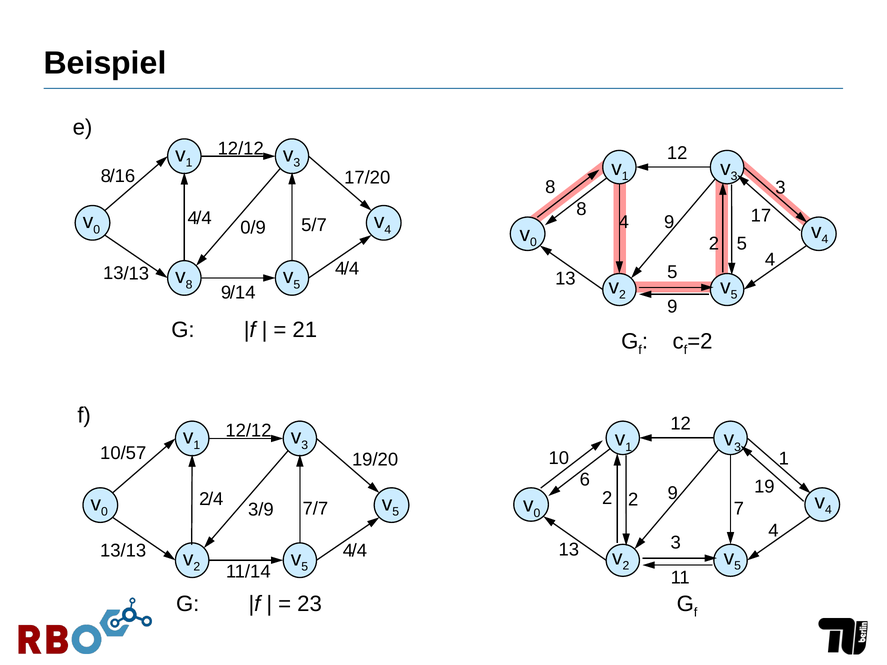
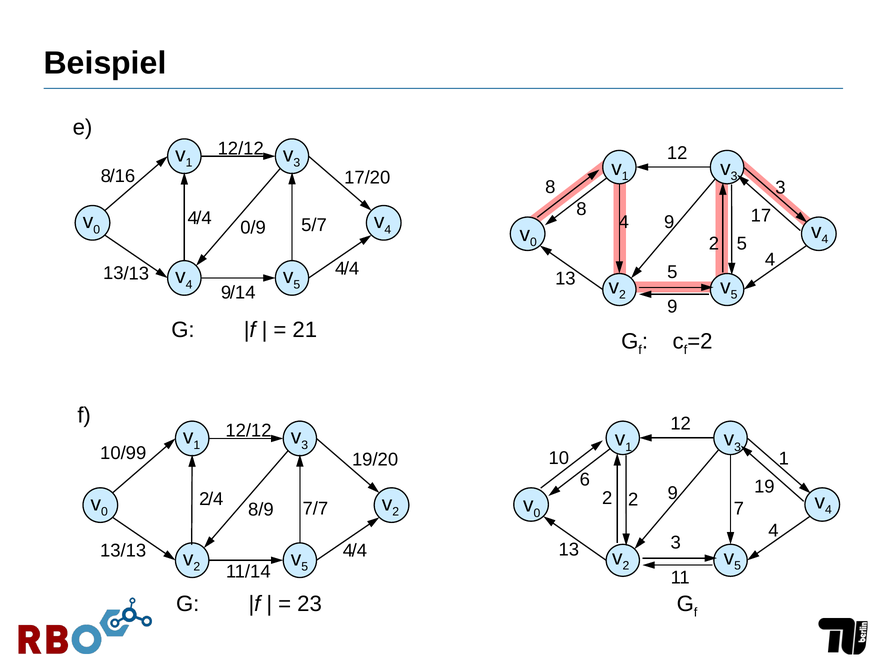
8: 8 -> 4 (189, 285)
10/57: 10/57 -> 10/99 (123, 453)
5: 5 -> 2 (396, 512)
3/9: 3/9 -> 8/9 (261, 510)
